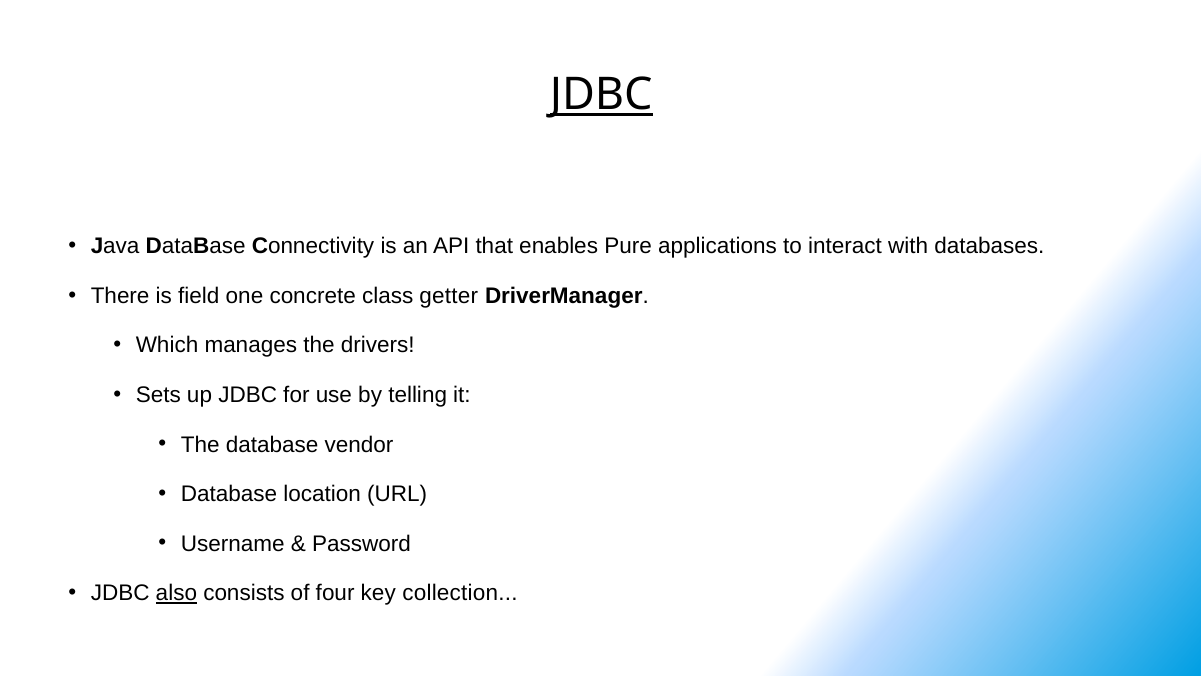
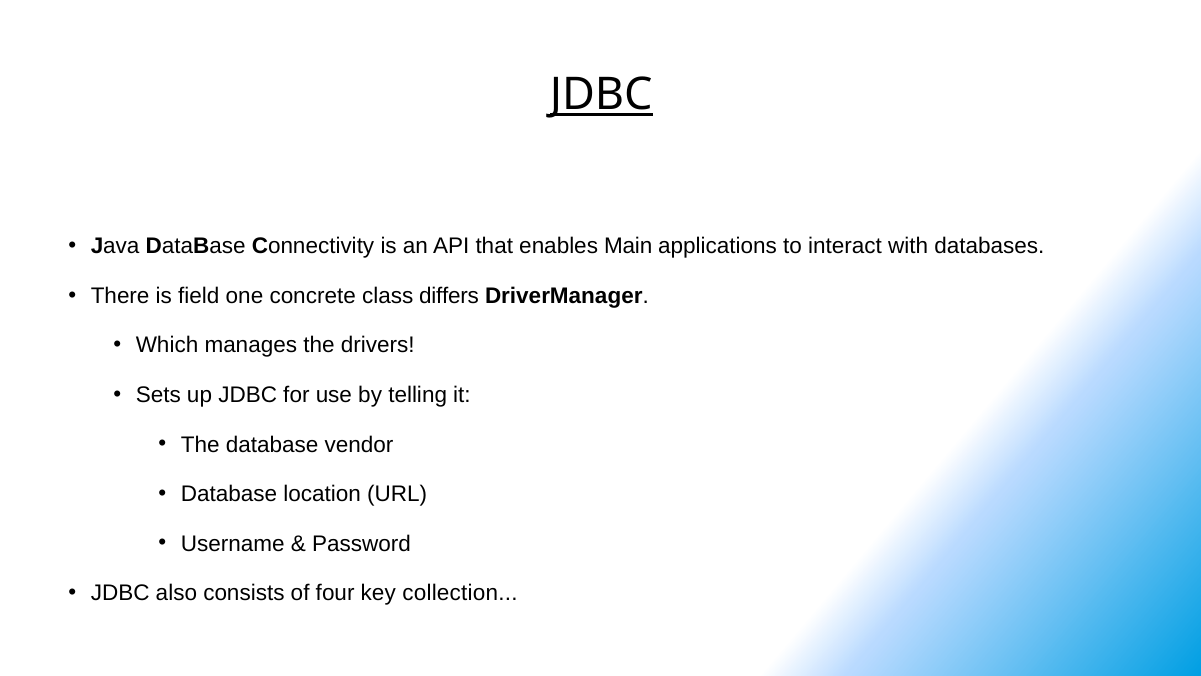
Pure: Pure -> Main (628, 246)
getter: getter -> differs (449, 296)
also underline: present -> none (176, 593)
